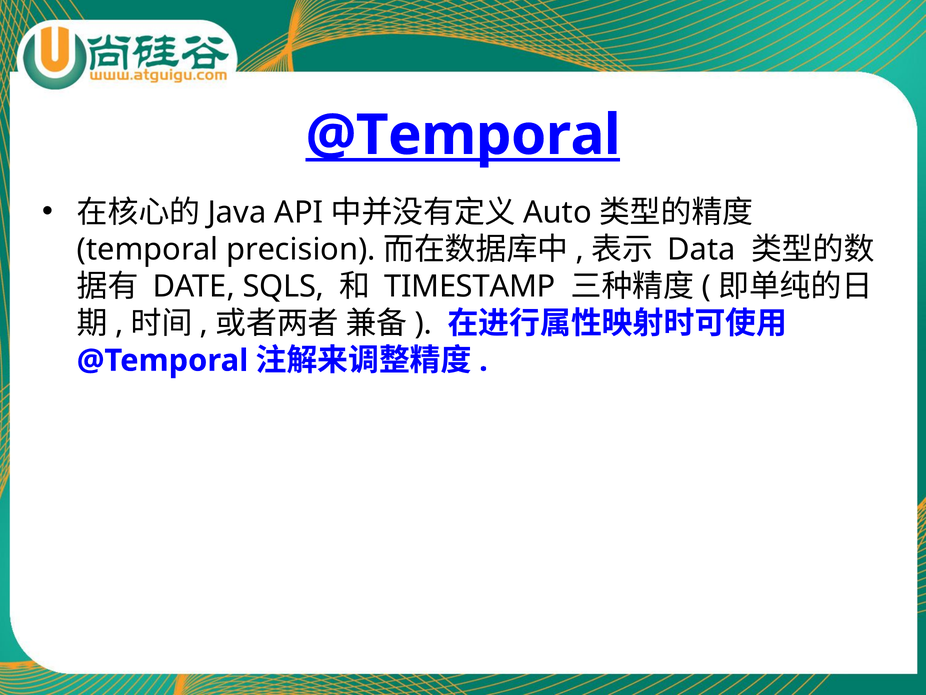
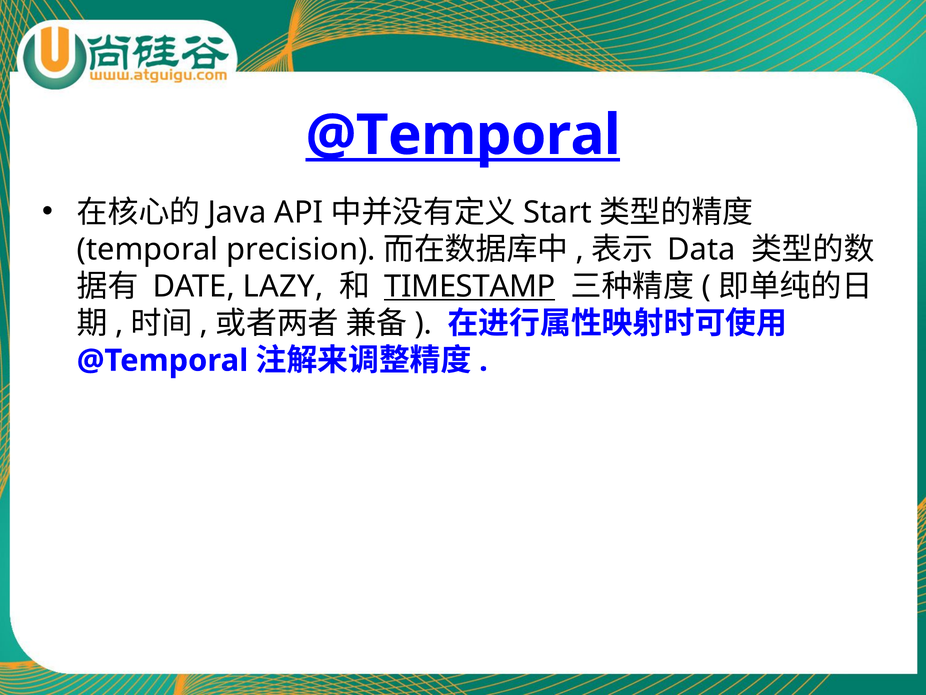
Auto: Auto -> Start (558, 212)
SQLS: SQLS -> LAZY (283, 286)
TIMESTAMP underline: none -> present (470, 286)
